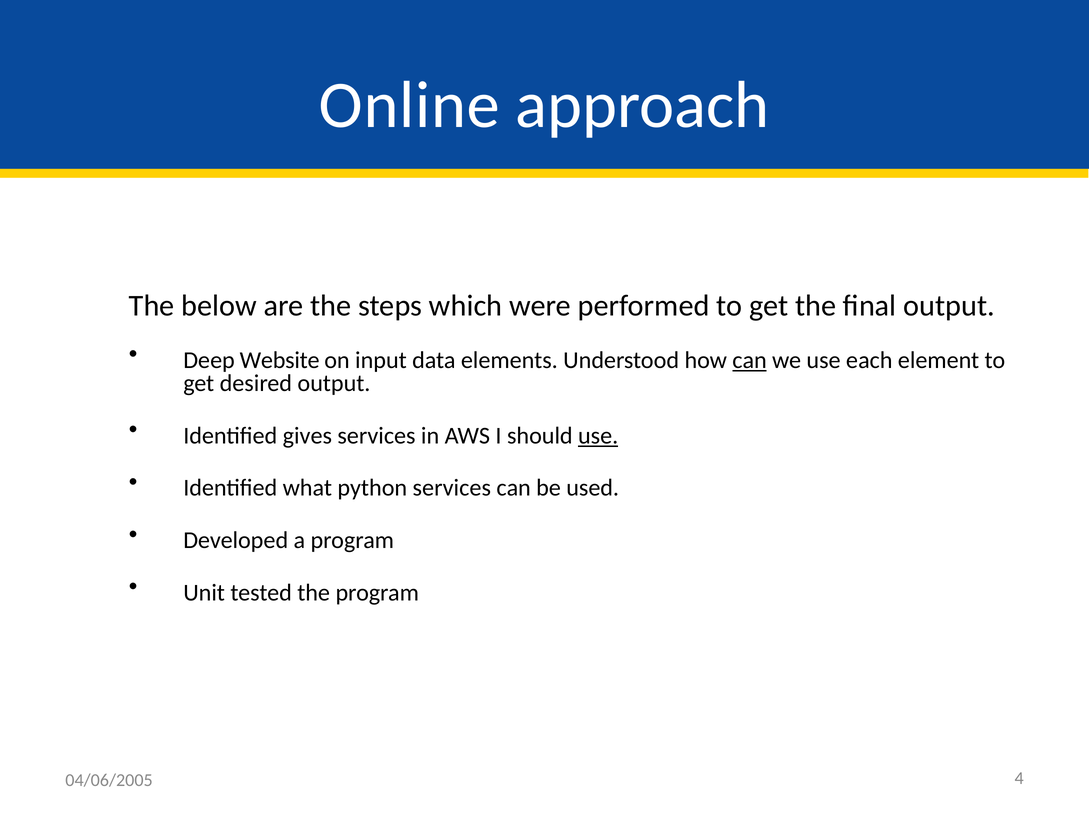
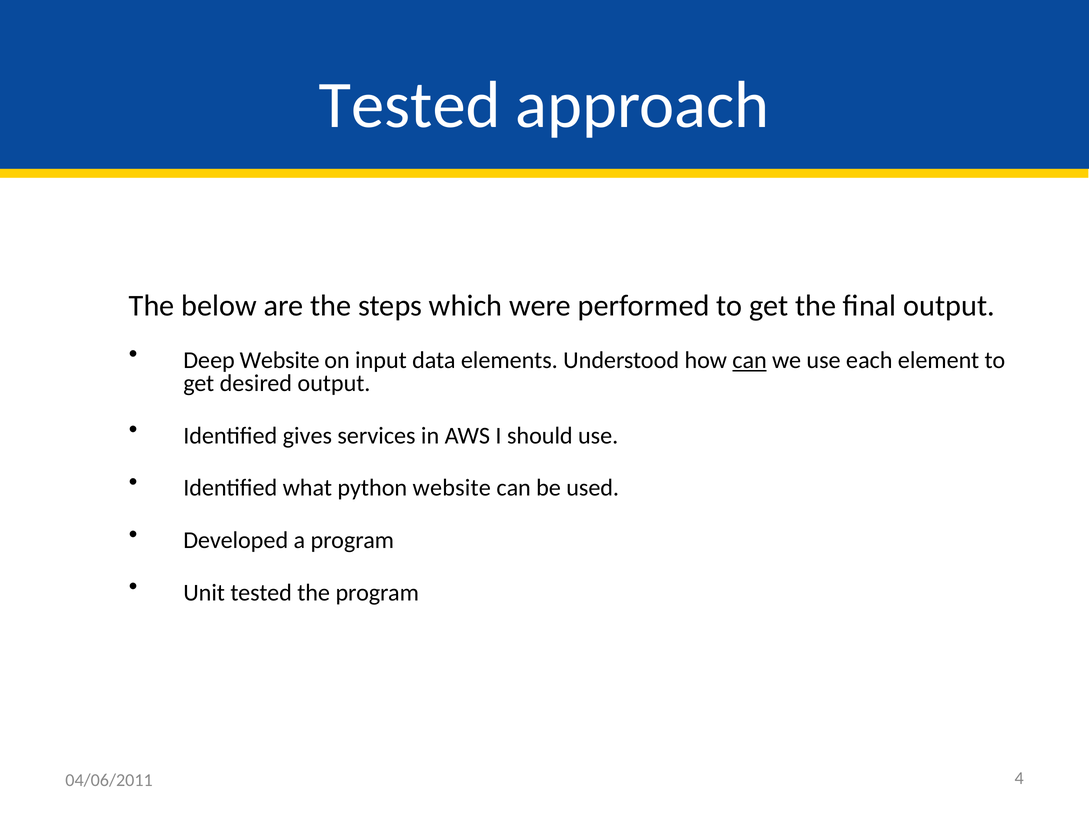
Online: Online -> Tested (410, 105)
use underline: present -> none (598, 436)
python services: services -> website (452, 488)
04/06/2005: 04/06/2005 -> 04/06/2011 (109, 780)
